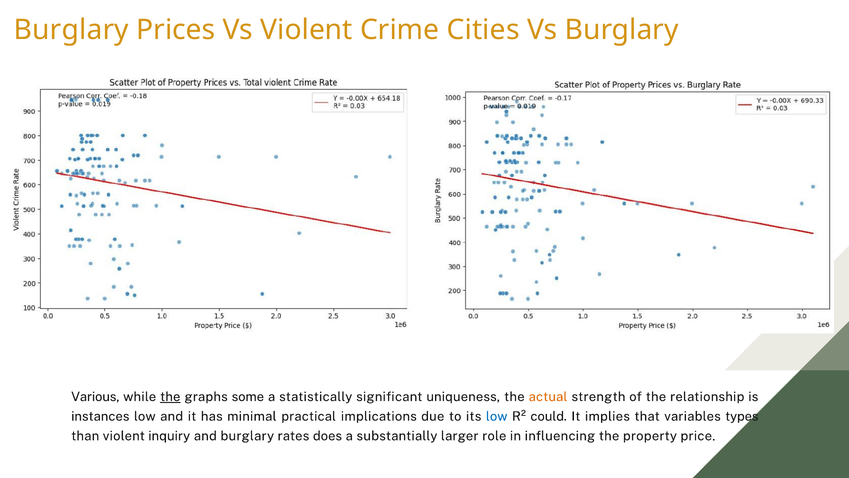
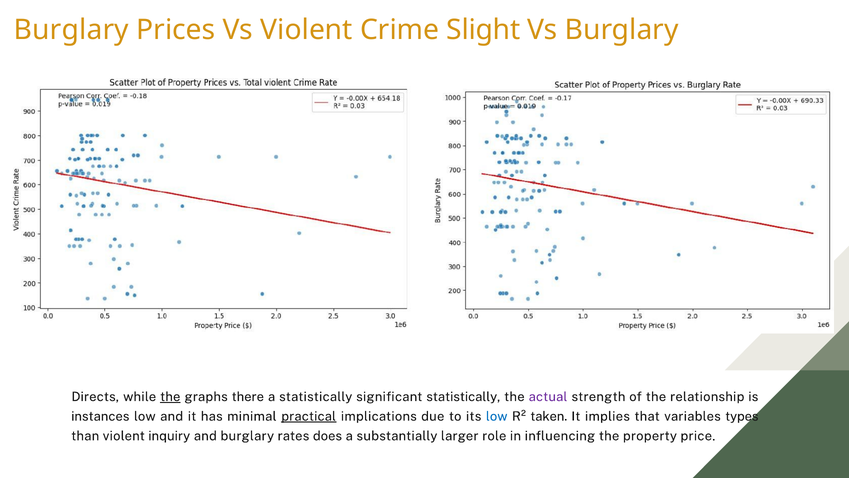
Cities: Cities -> Slight (483, 30)
Various: Various -> Directs (95, 396)
some: some -> there (248, 396)
significant uniqueness: uniqueness -> statistically (463, 396)
actual colour: orange -> purple (548, 396)
practical underline: none -> present (309, 416)
could: could -> taken (549, 416)
